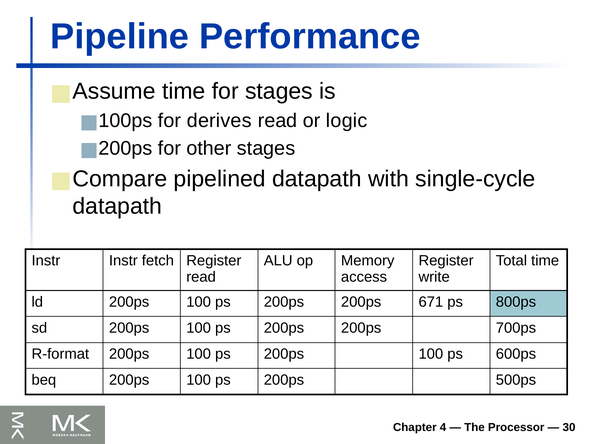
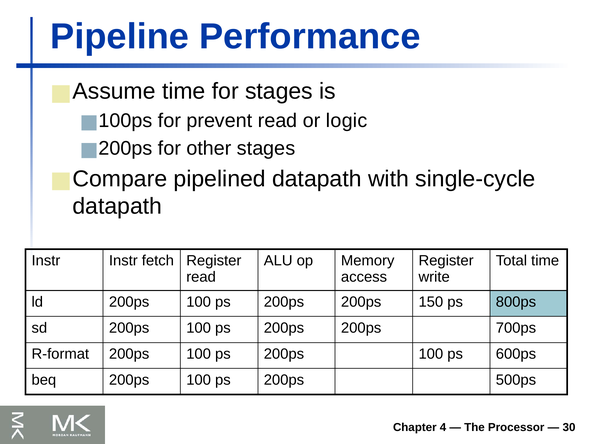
derives: derives -> prevent (219, 121)
671: 671 -> 150 (431, 302)
